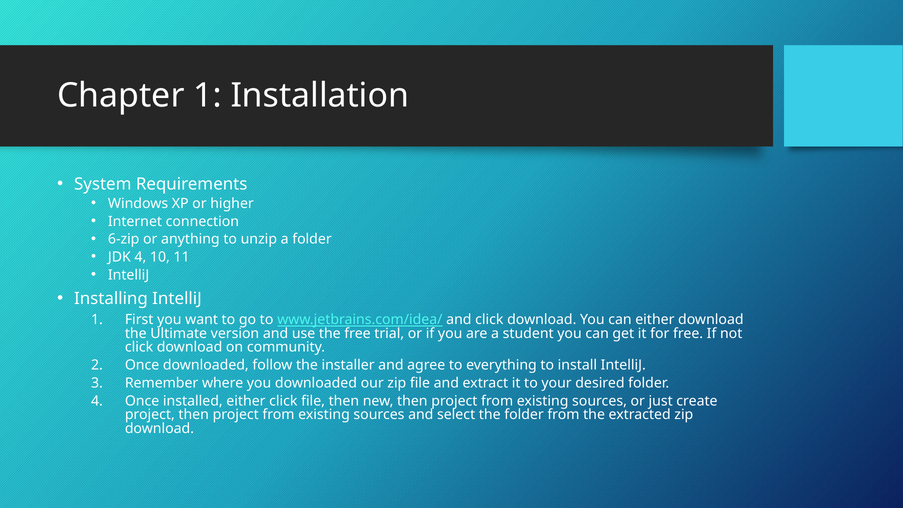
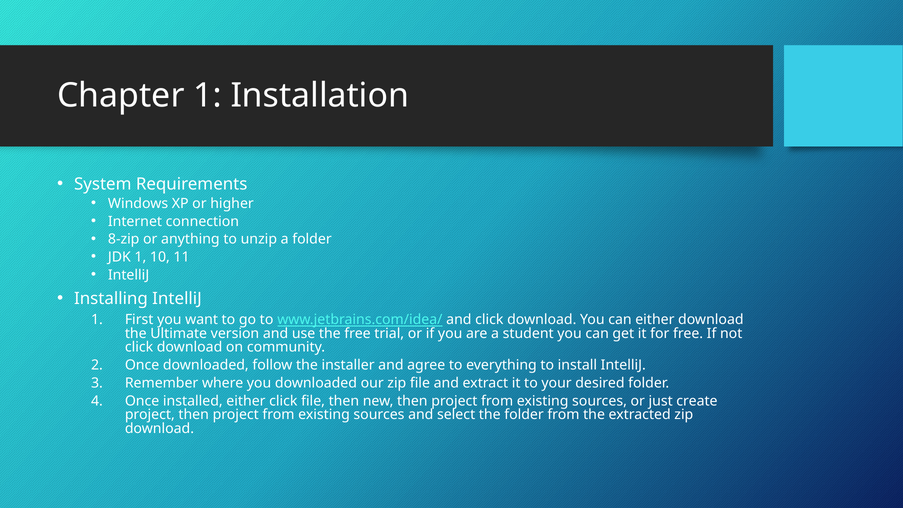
6-zip: 6-zip -> 8-zip (124, 239)
JDK 4: 4 -> 1 (140, 257)
